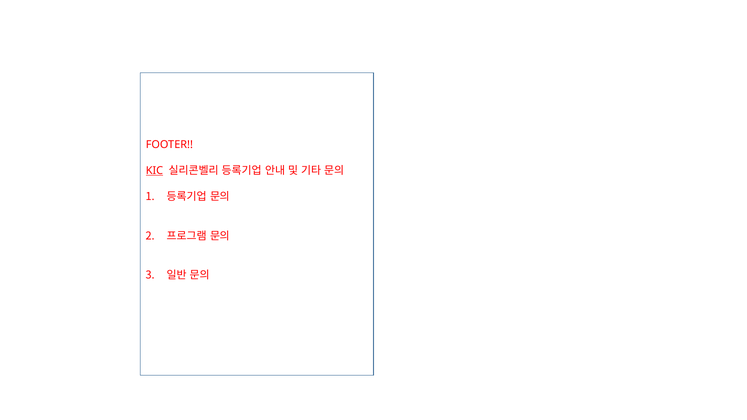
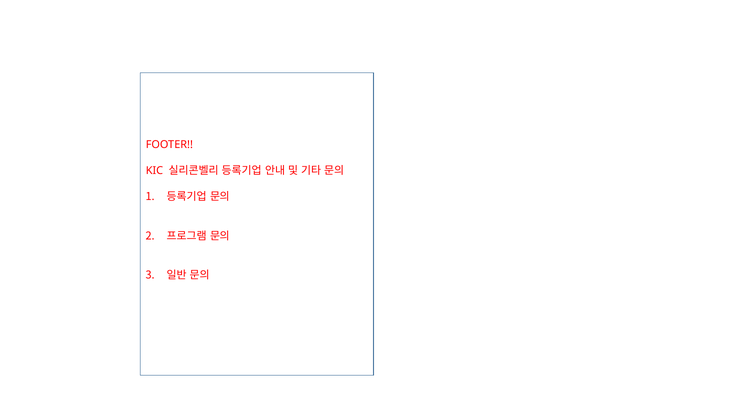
KIC underline: present -> none (154, 171)
